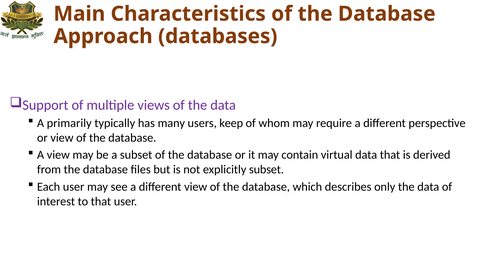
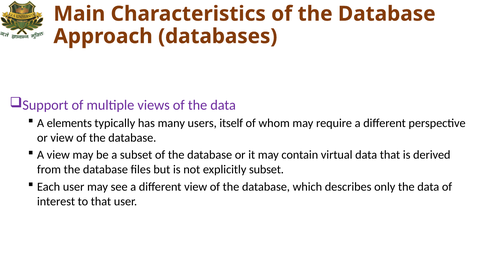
primarily: primarily -> elements (69, 123)
keep: keep -> itself (231, 123)
